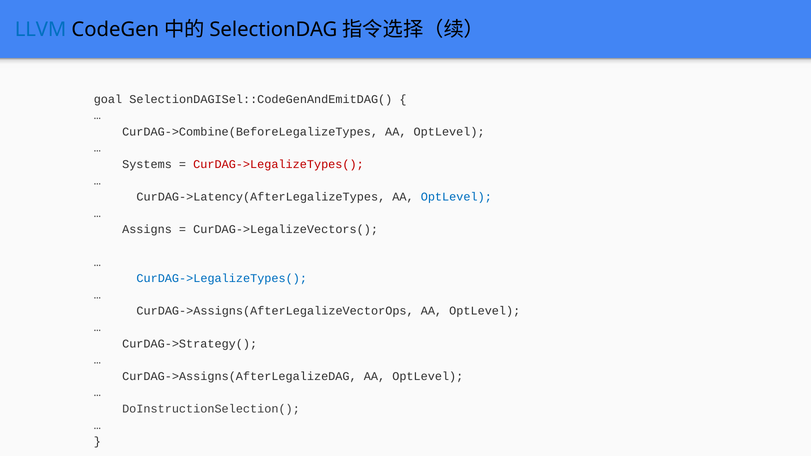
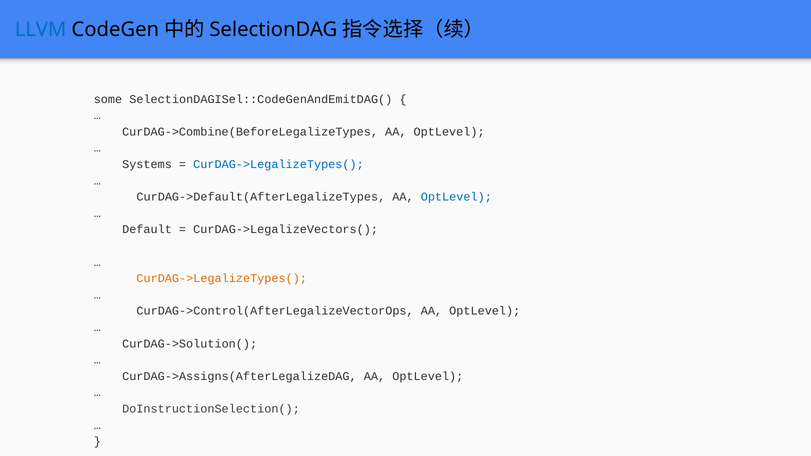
goal: goal -> some (108, 99)
CurDAG->LegalizeTypes( colour: red -> blue (278, 164)
CurDAG->Latency(AfterLegalizeTypes: CurDAG->Latency(AfterLegalizeTypes -> CurDAG->Default(AfterLegalizeTypes (261, 197)
Assigns: Assigns -> Default (147, 230)
CurDAG->LegalizeTypes( colour: blue -> orange (222, 279)
CurDAG->Assigns(AfterLegalizeVectorOps: CurDAG->Assigns(AfterLegalizeVectorOps -> CurDAG->Control(AfterLegalizeVectorOps (275, 311)
CurDAG->Strategy(: CurDAG->Strategy( -> CurDAG->Solution( (190, 344)
